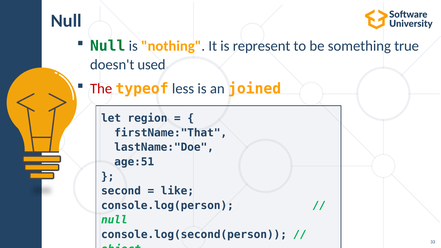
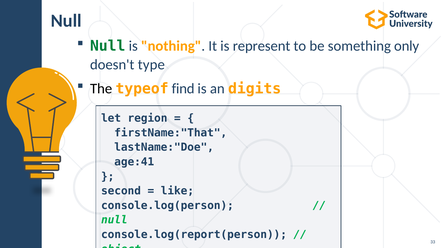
true: true -> only (407, 46)
used: used -> type (151, 65)
The colour: red -> black (101, 89)
less: less -> find (183, 89)
joined: joined -> digits (255, 89)
age:51: age:51 -> age:41 (134, 162)
console.log(second(person: console.log(second(person -> console.log(report(person (194, 235)
